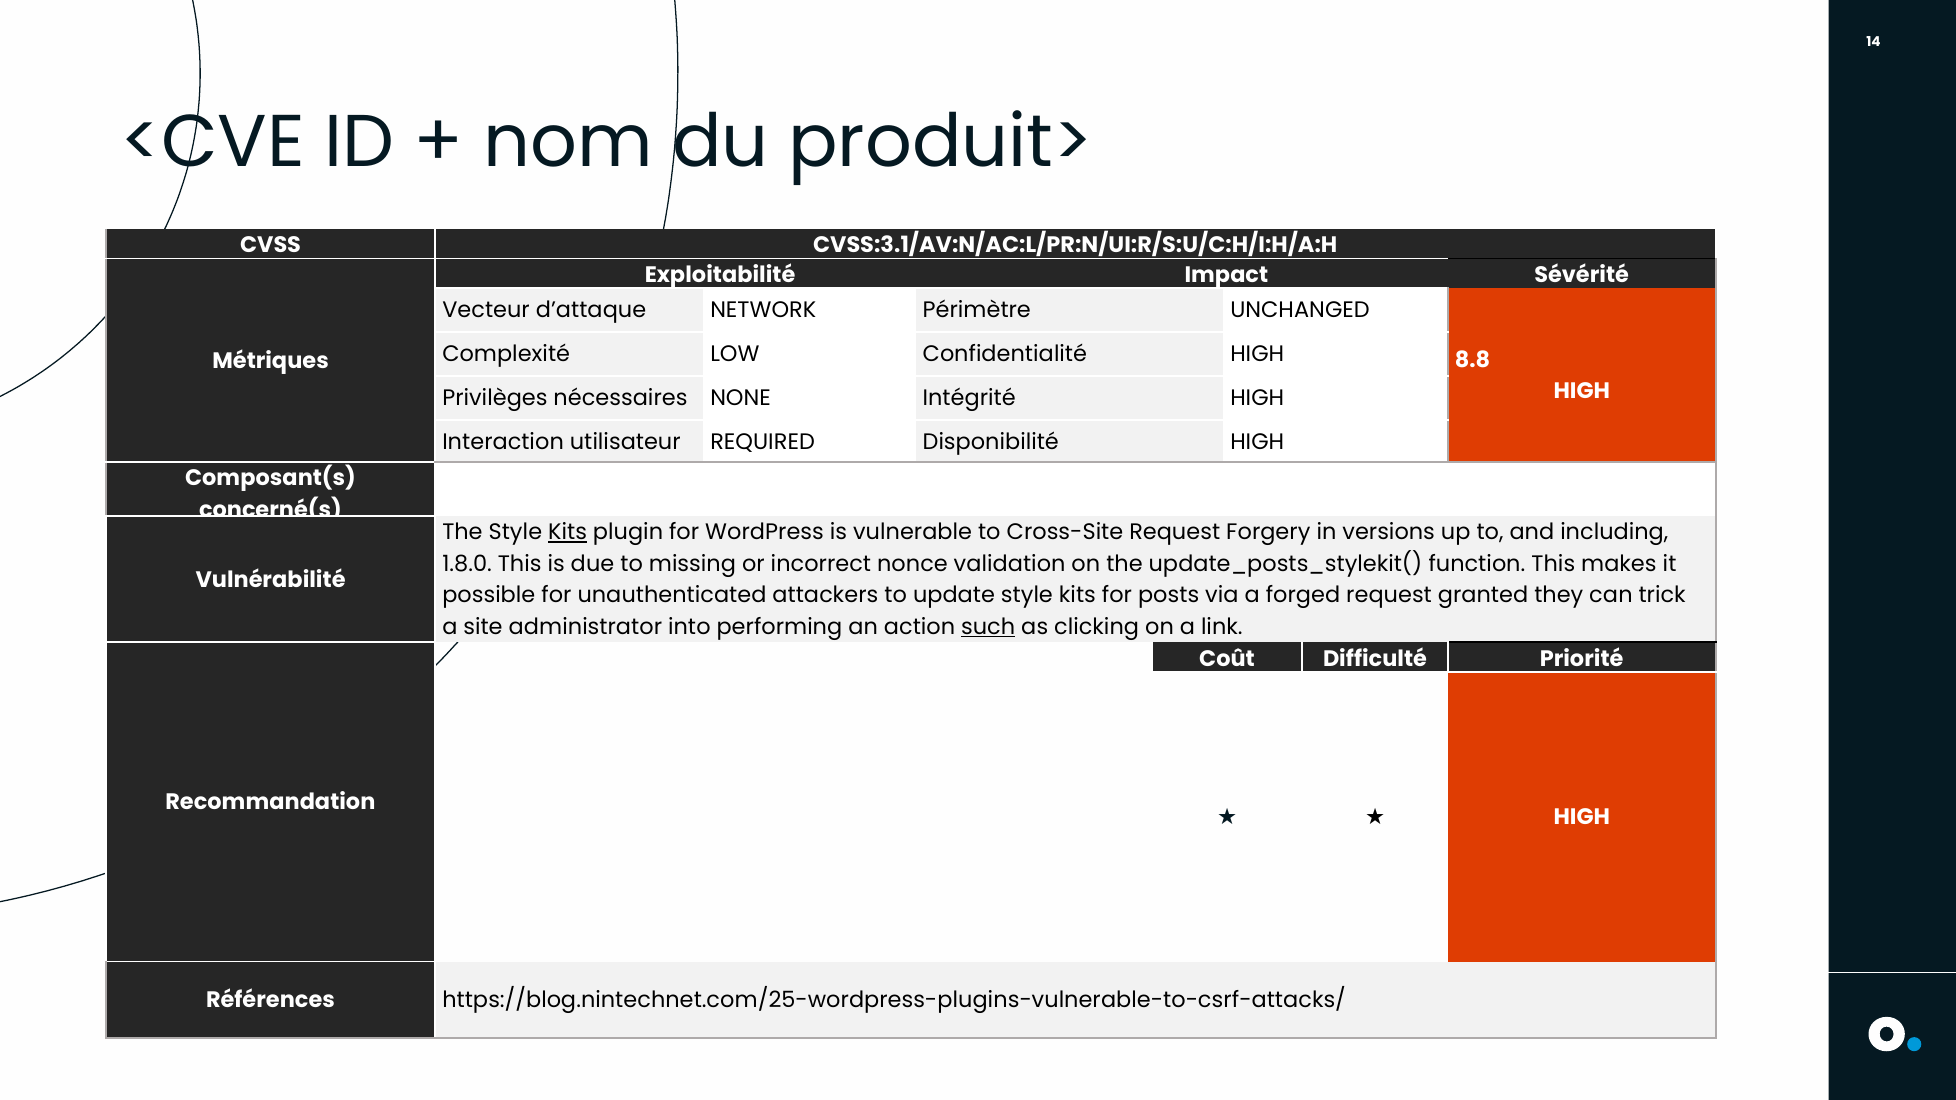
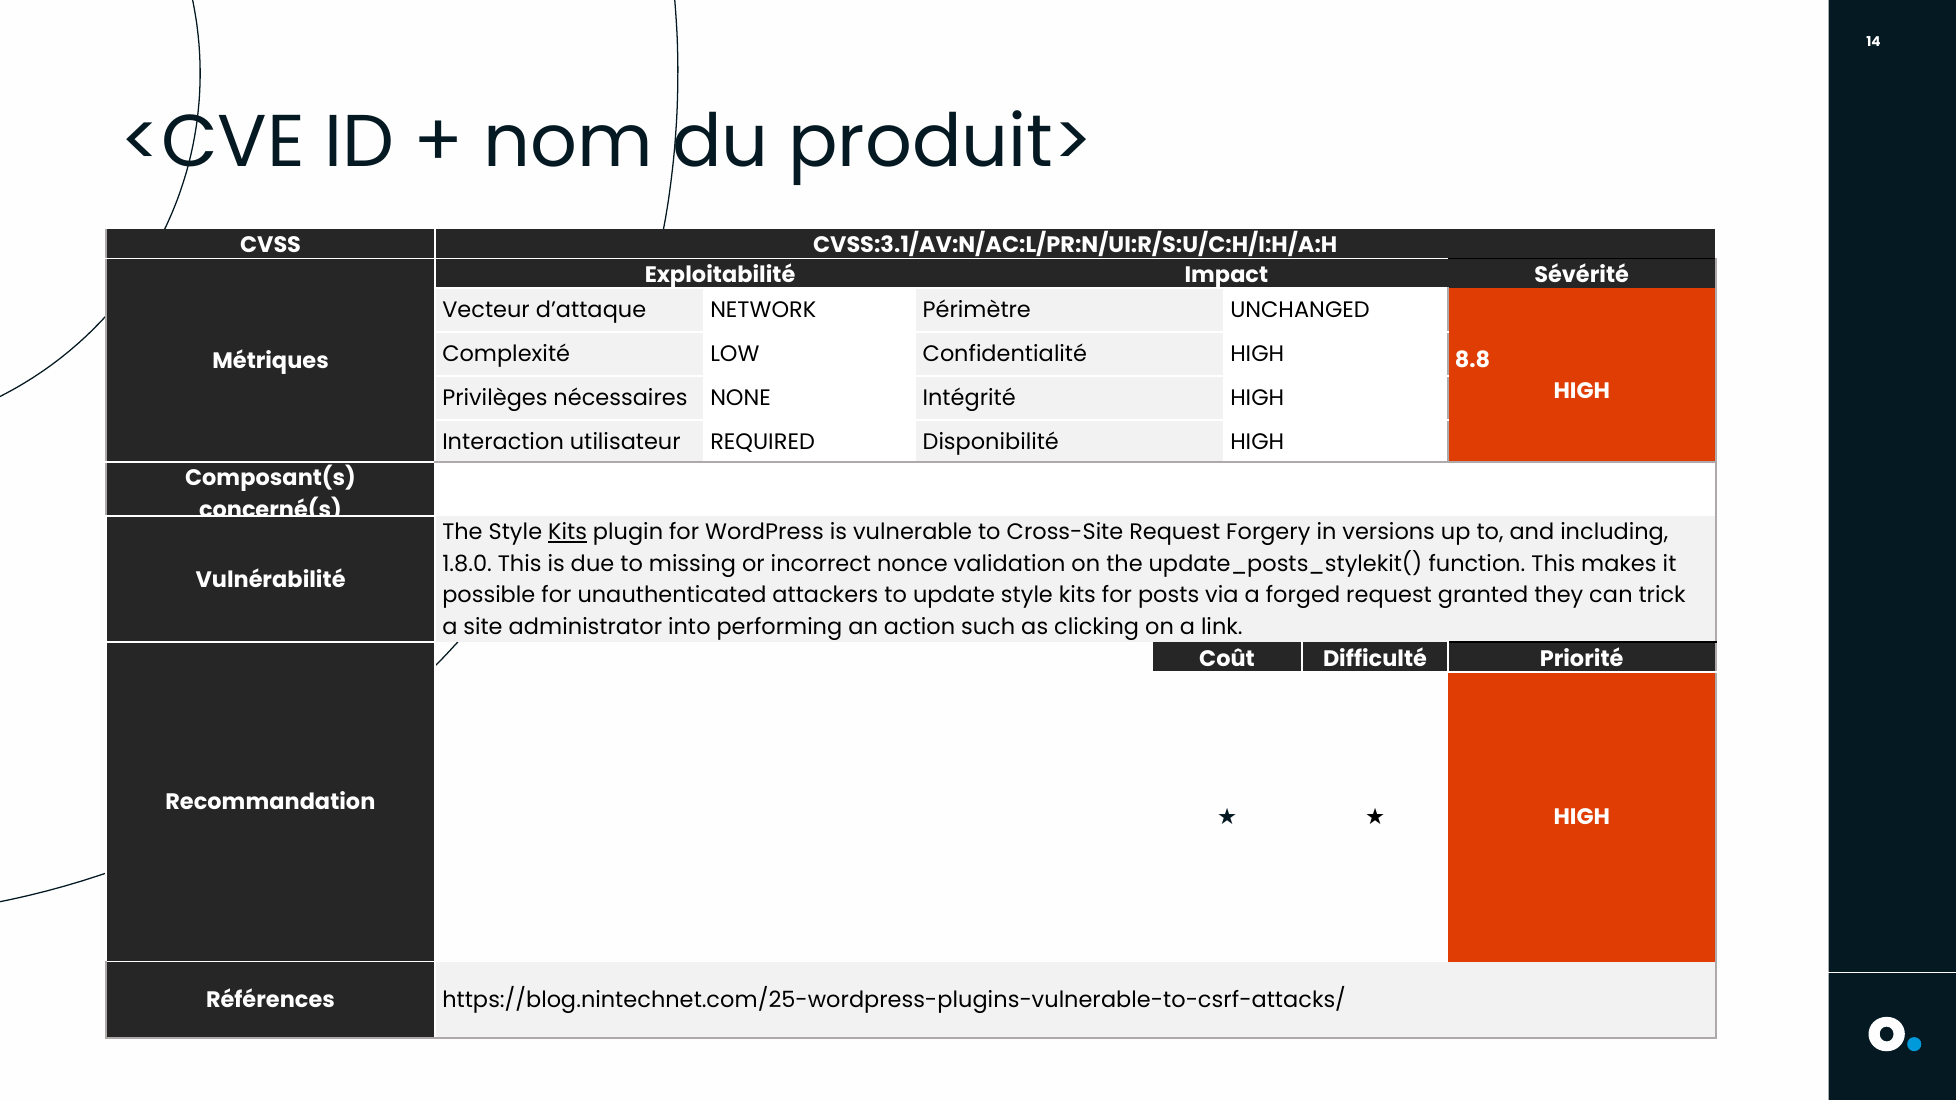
such underline: present -> none (988, 627)
